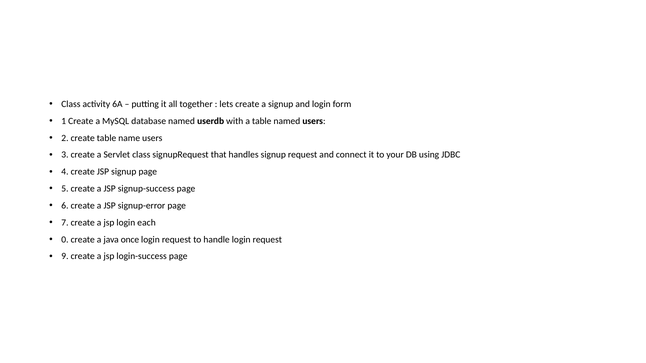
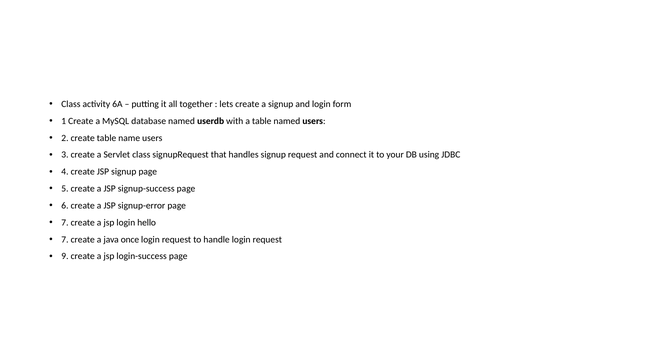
each: each -> hello (147, 223)
0: 0 -> 7 (65, 240)
